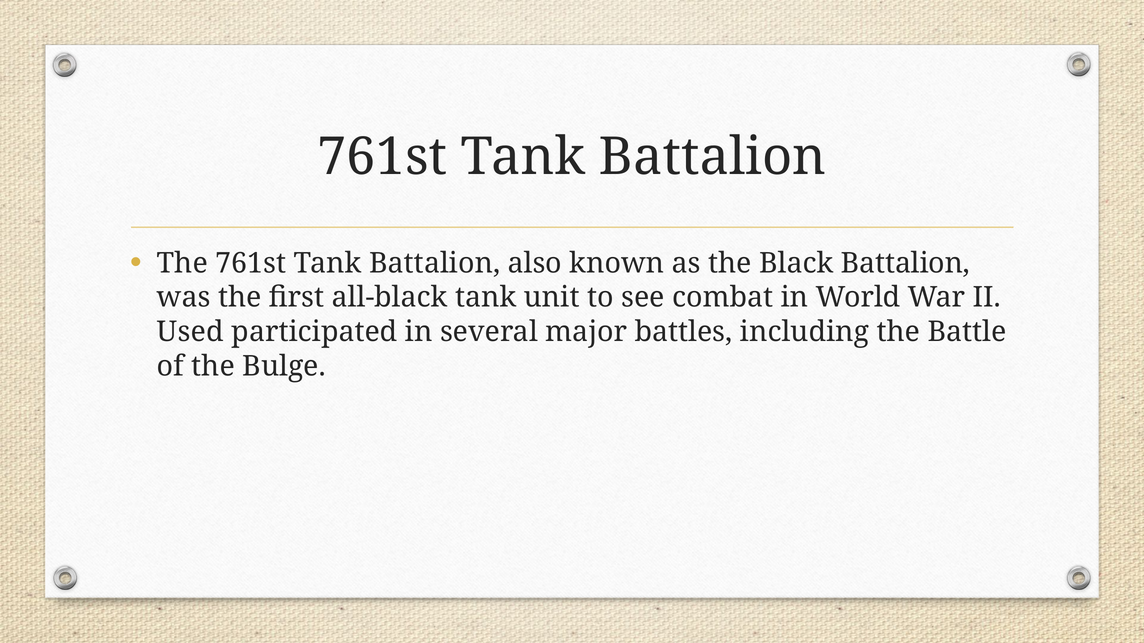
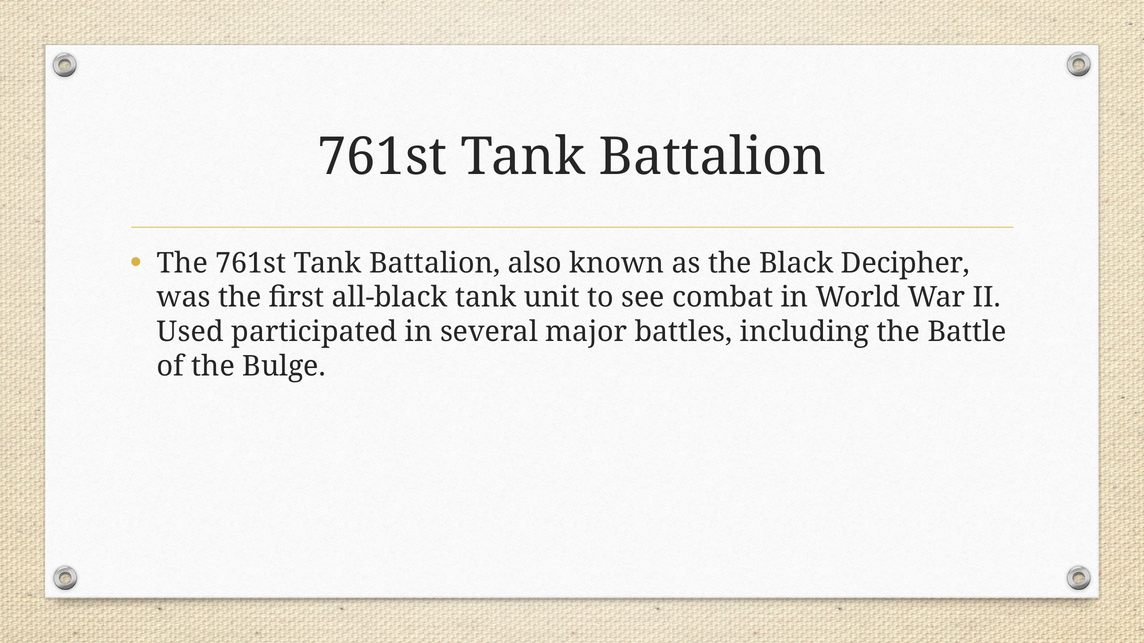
Black Battalion: Battalion -> Decipher (906, 263)
